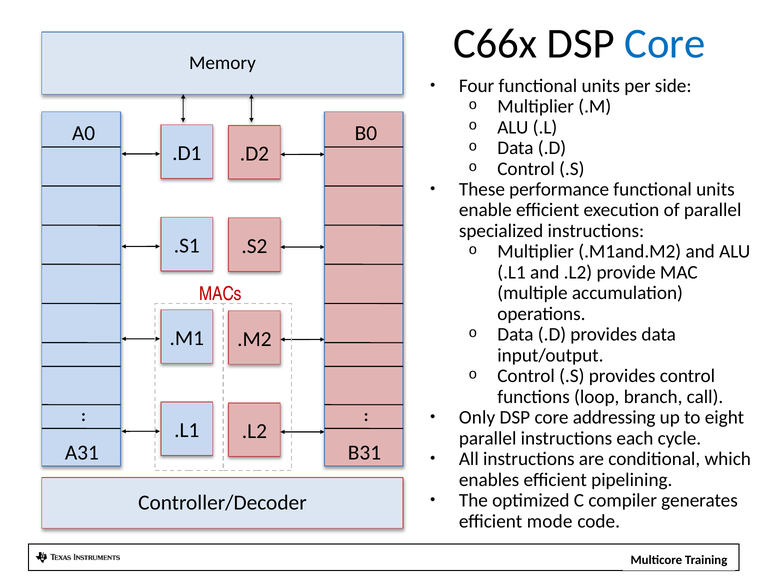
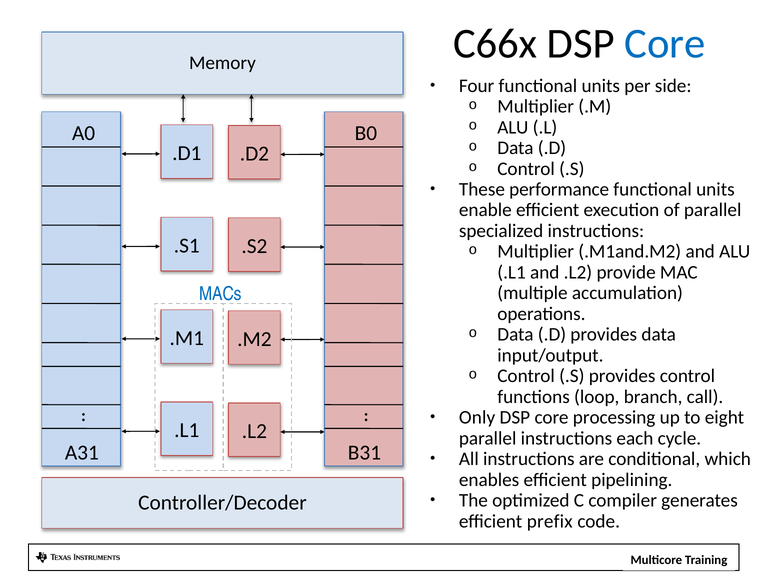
MACs colour: red -> blue (221, 294)
addressing: addressing -> processing (614, 418)
mode: mode -> prefix (550, 521)
